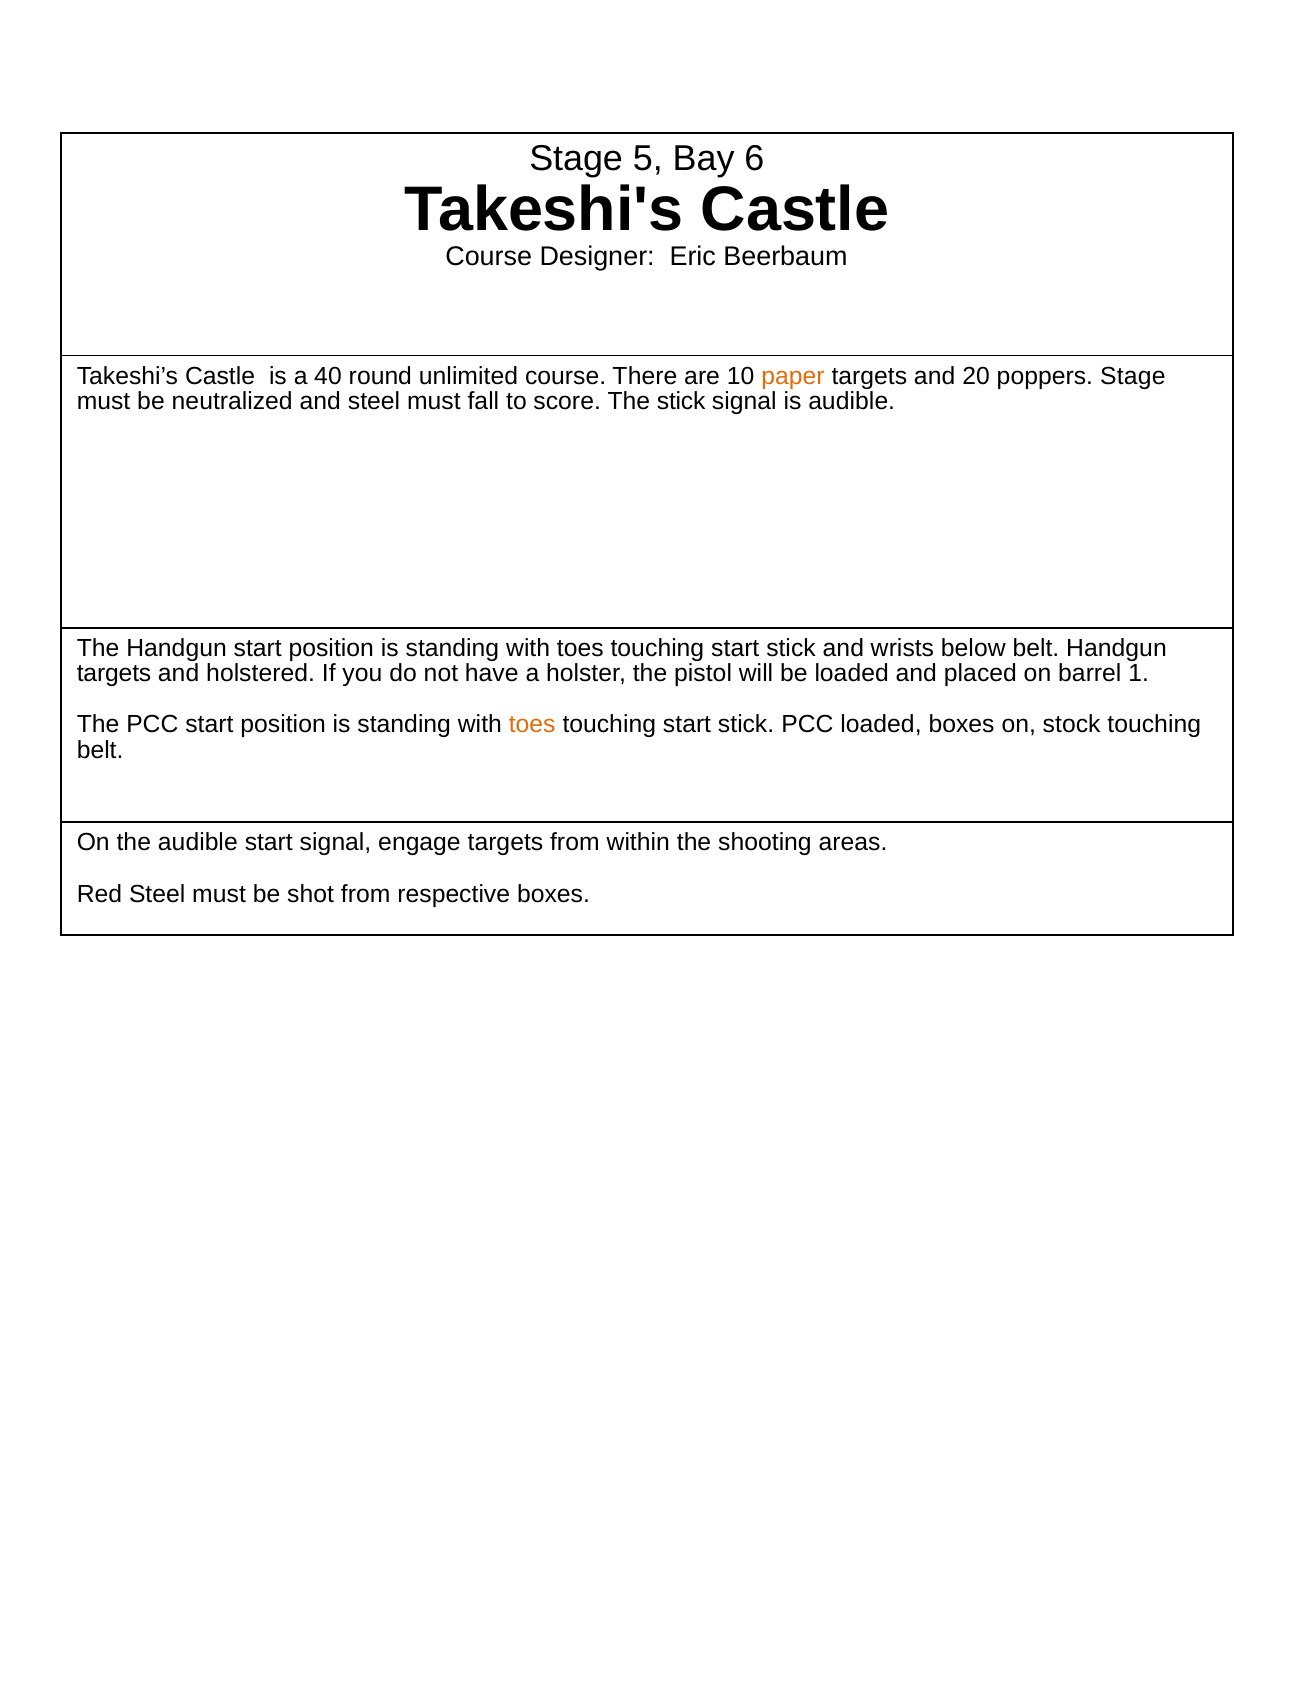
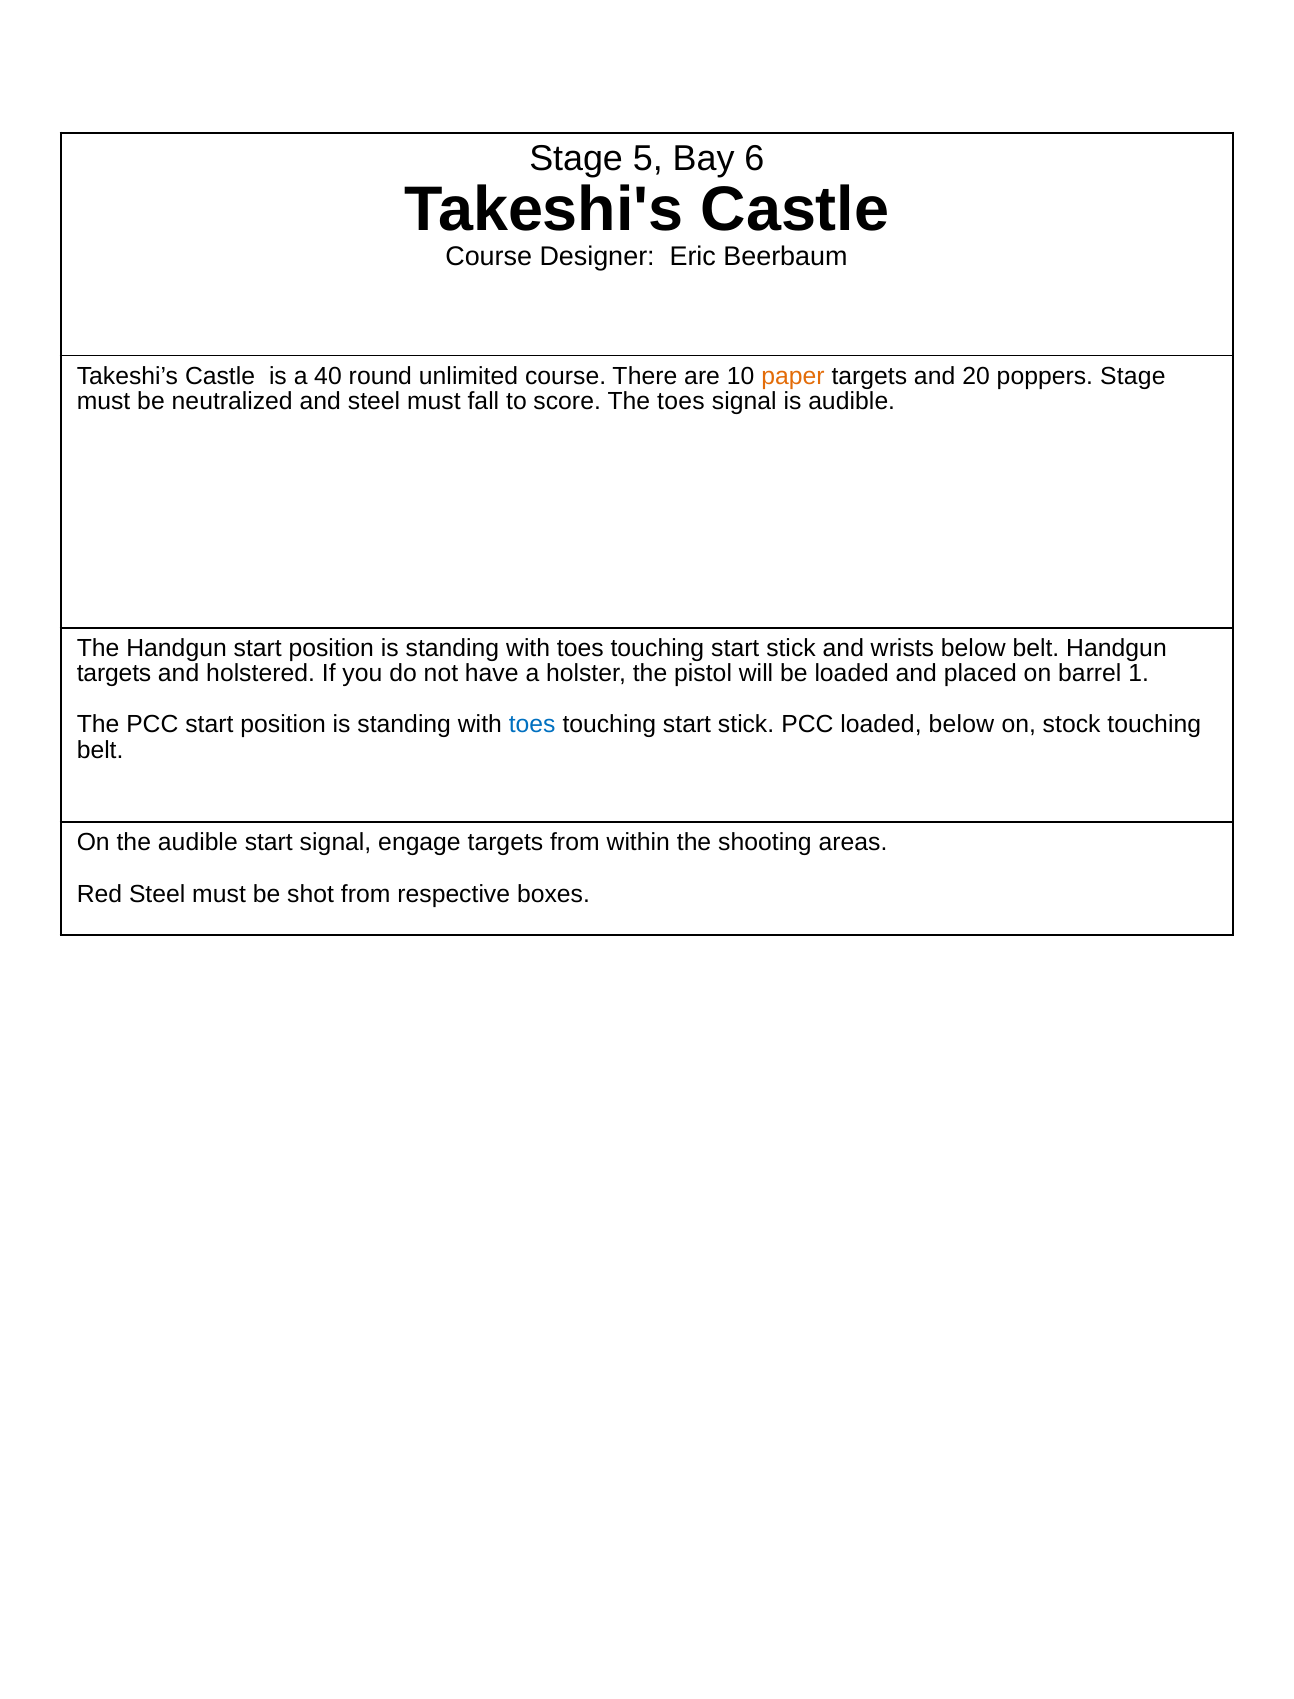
The stick: stick -> toes (681, 401)
toes colour: orange -> blue (532, 724)
loaded boxes: boxes -> below (961, 724)
